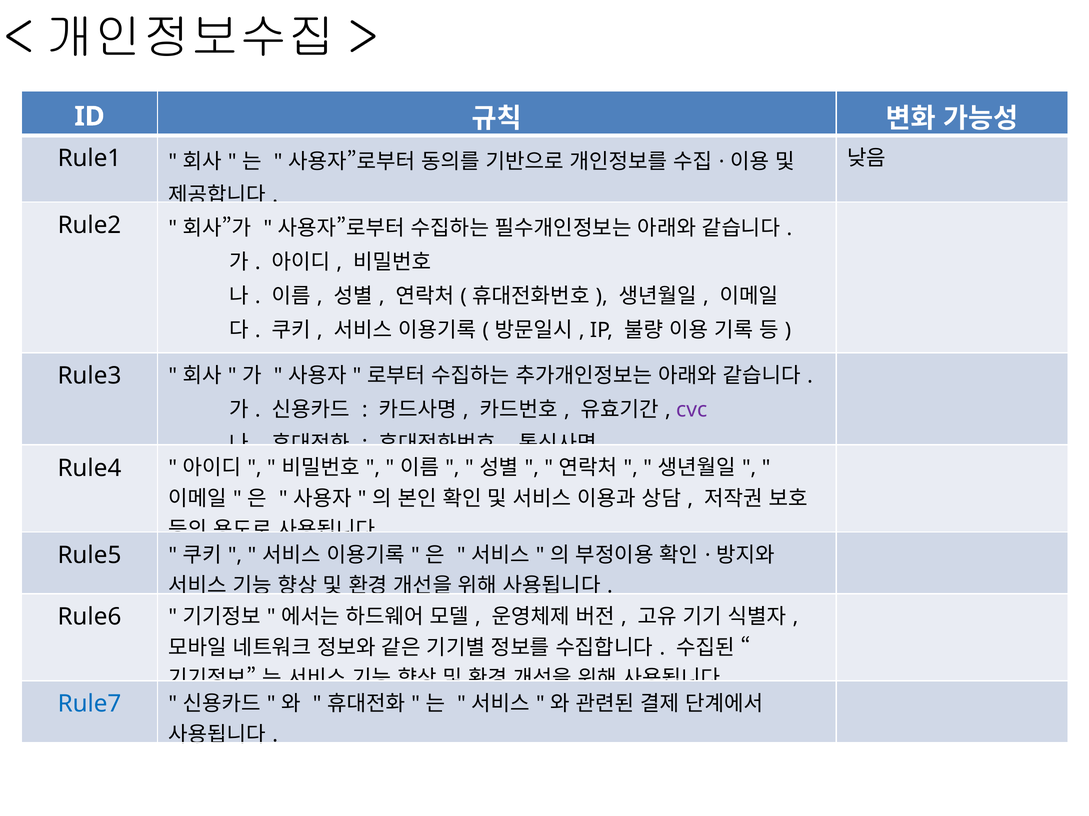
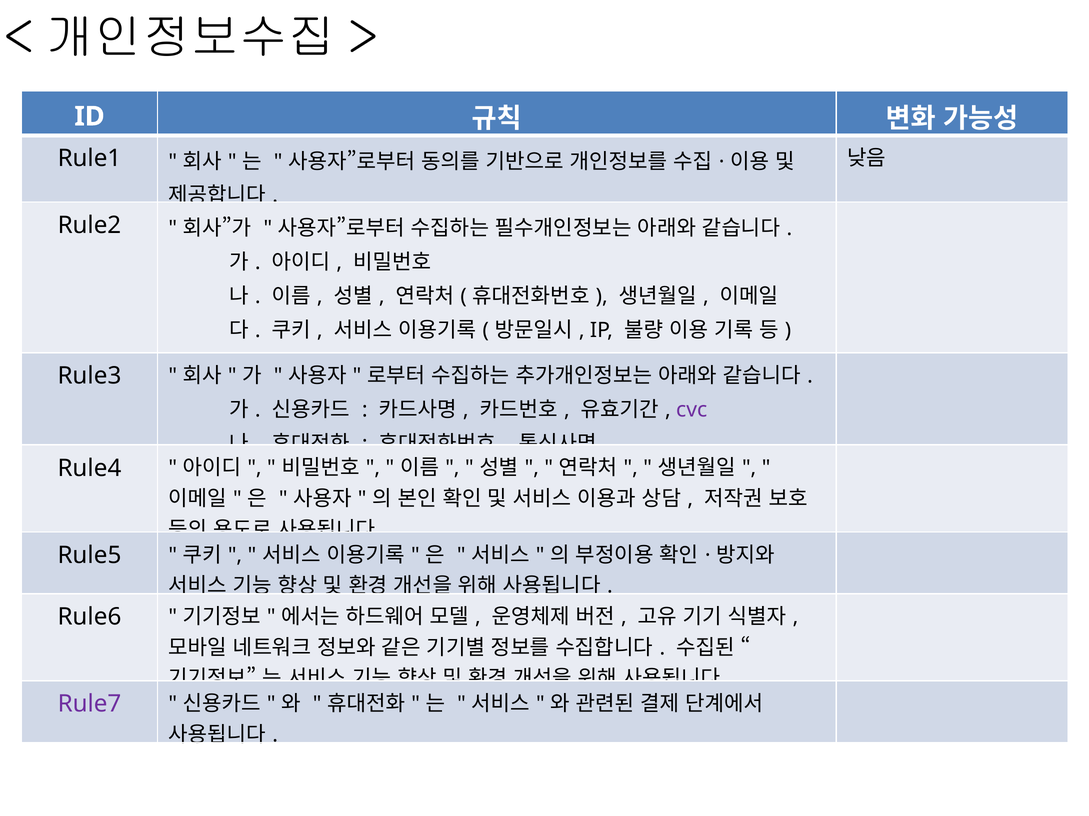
Rule7 colour: blue -> purple (89, 705)
